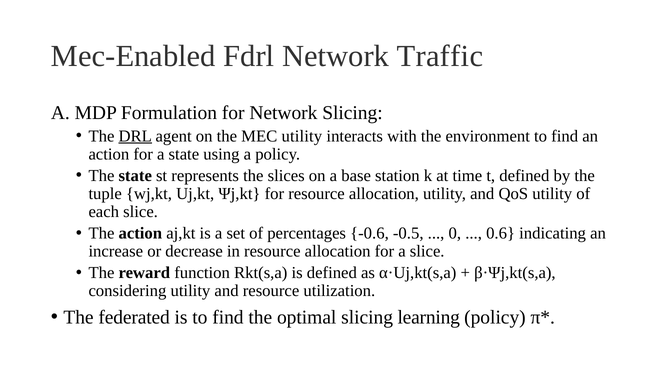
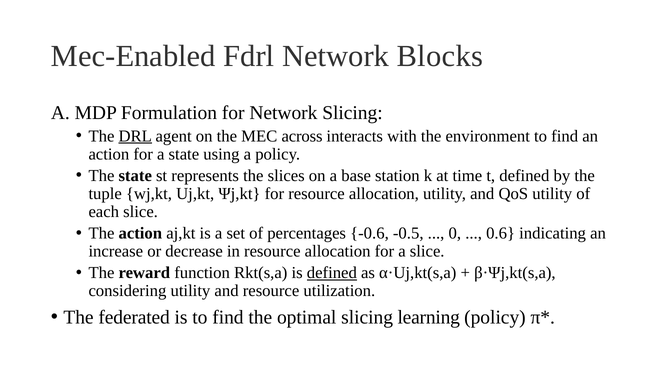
Traffic: Traffic -> Blocks (440, 56)
MEC utility: utility -> across (302, 136)
defined underline: none -> present (332, 273)
